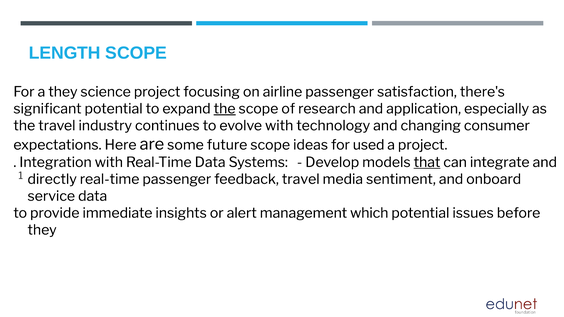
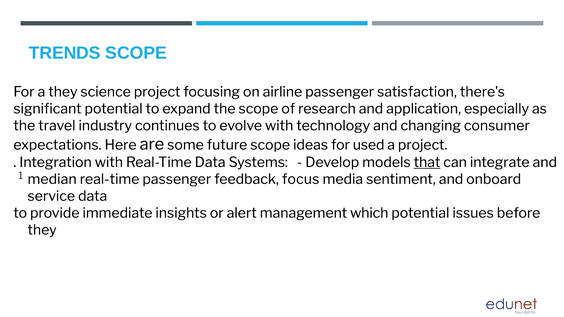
LENGTH: LENGTH -> TRENDS (65, 53)
the underline: present -> none (225, 109)
directly: directly -> median (52, 179)
feedback travel: travel -> focus (301, 179)
